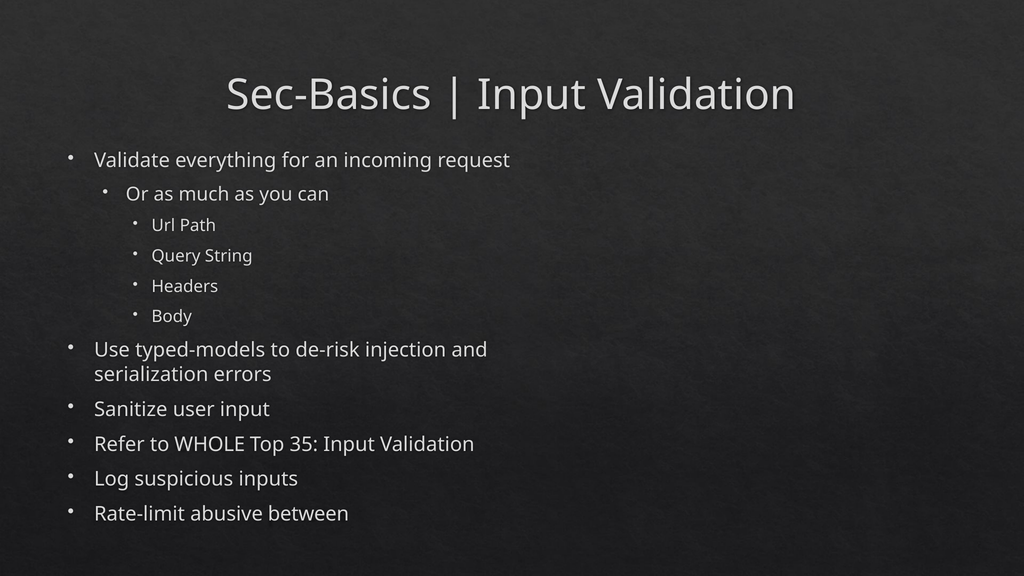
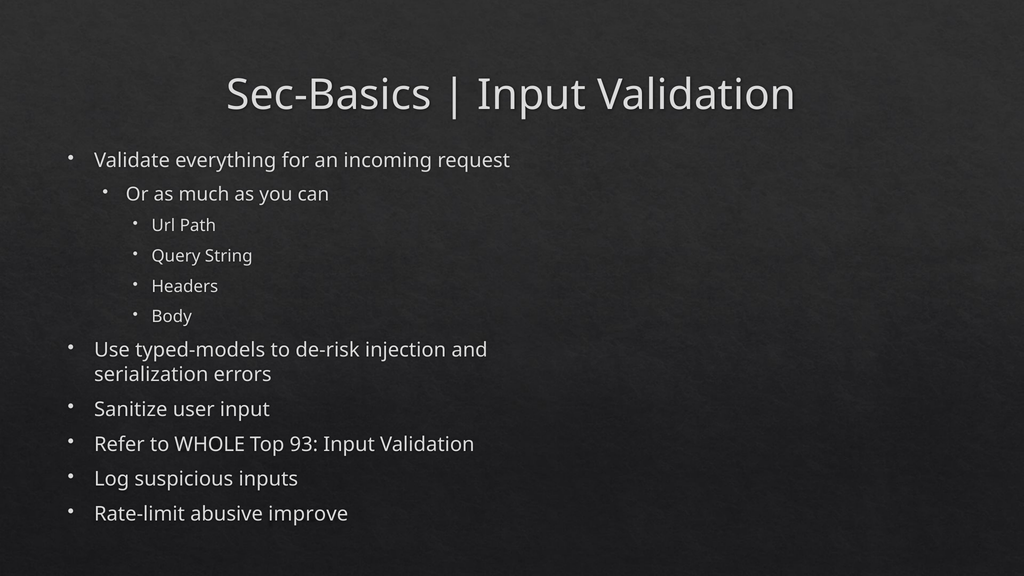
35: 35 -> 93 (304, 444)
between: between -> improve (308, 514)
